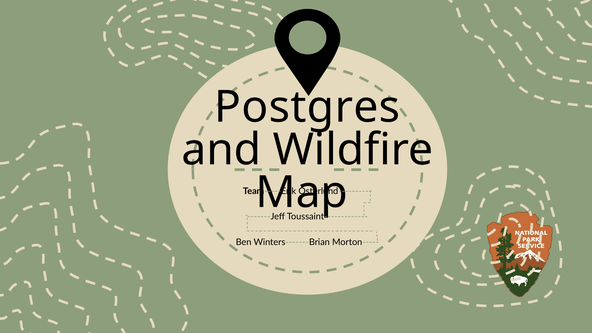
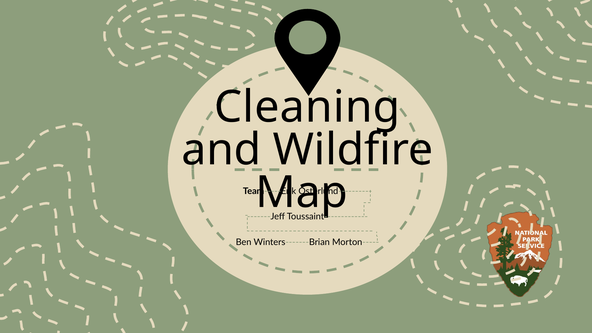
Postgres: Postgres -> Cleaning (307, 107)
